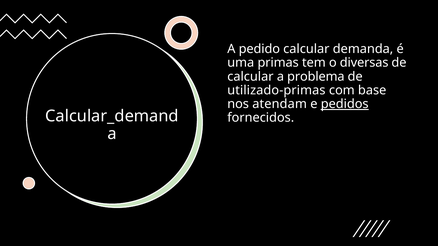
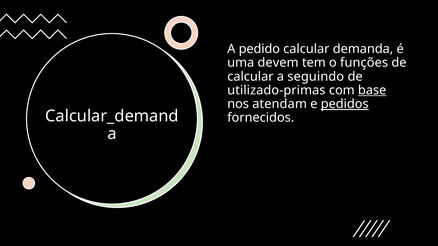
primas: primas -> devem (278, 63)
diversas: diversas -> funções (364, 63)
problema: problema -> seguindo (316, 77)
base underline: none -> present (372, 90)
